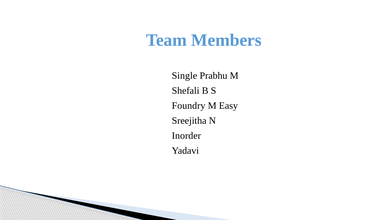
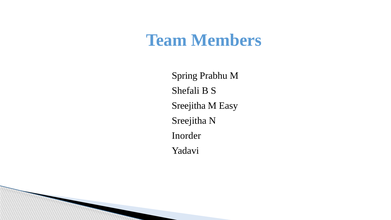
Single: Single -> Spring (185, 76)
Foundry: Foundry -> Sreejitha (189, 106)
